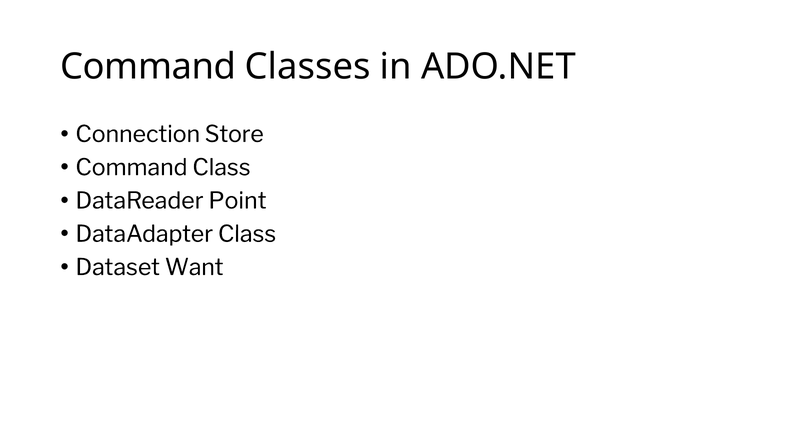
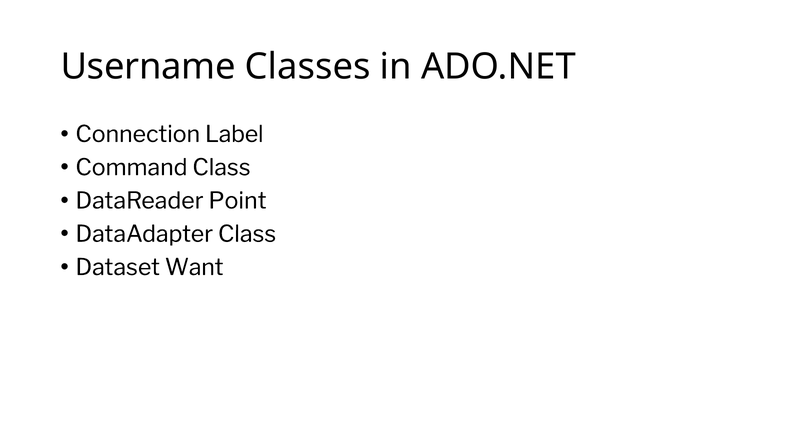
Command: Command -> Username (148, 67)
Store: Store -> Label (234, 134)
